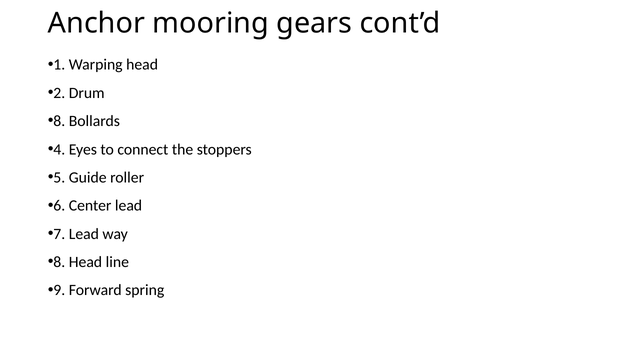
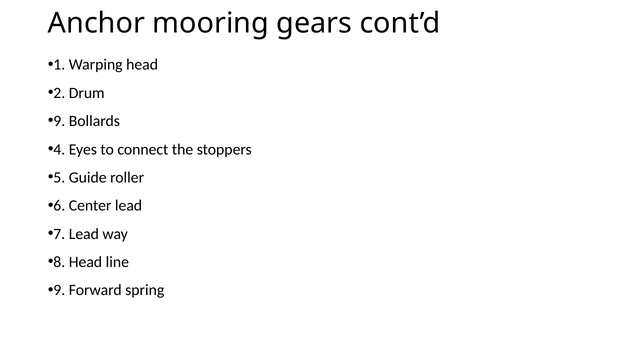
8: 8 -> 9 (59, 121)
